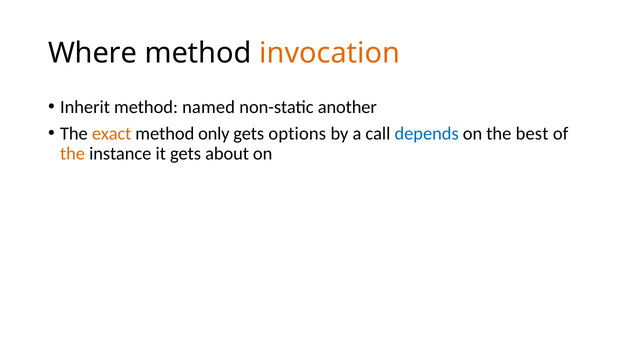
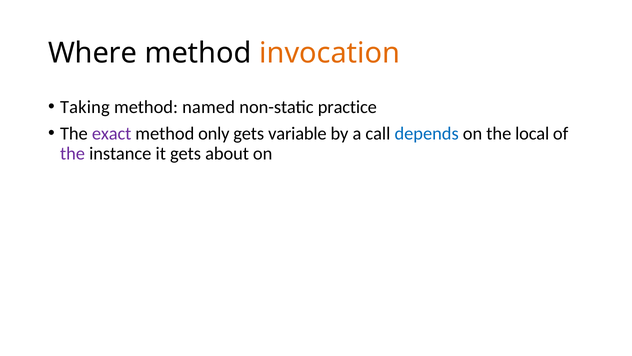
Inherit: Inherit -> Taking (85, 107)
another: another -> practice (347, 107)
exact colour: orange -> purple (112, 133)
options: options -> variable (297, 133)
best: best -> local (532, 133)
the colour: orange -> purple (73, 153)
